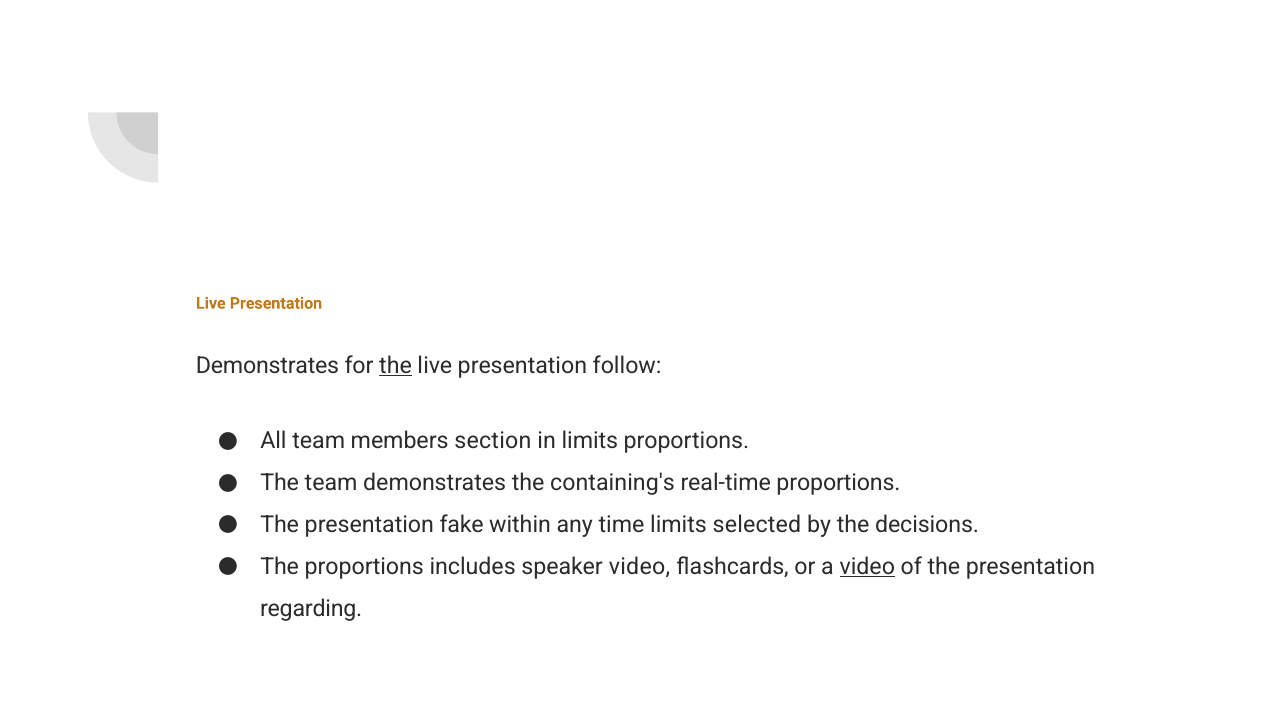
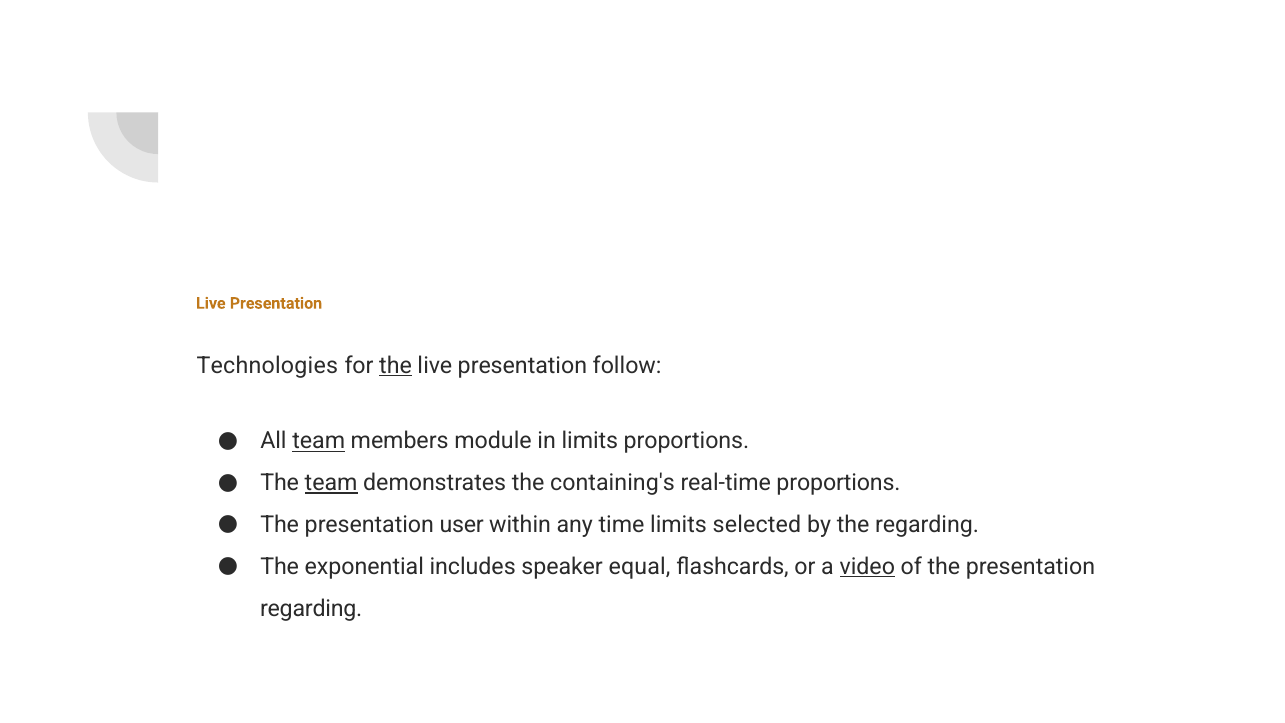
Demonstrates: Demonstrates -> Technologies (267, 365)
team underline: none -> present (319, 441)
section: section -> module (493, 441)
team underline: none -> present (331, 483)
fake: fake -> user (462, 525)
the decisions: decisions -> regarding (927, 525)
The proportions: proportions -> exponential (364, 566)
speaker video: video -> equal (640, 566)
